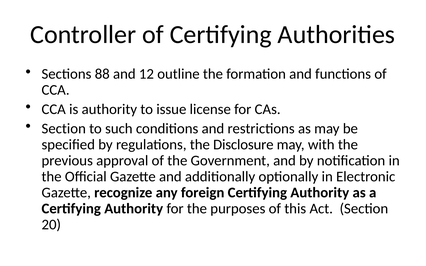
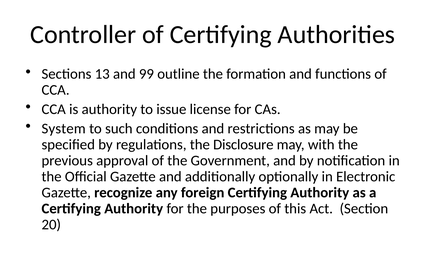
88: 88 -> 13 (102, 74)
12: 12 -> 99 (146, 74)
Section: Section -> System (64, 129)
